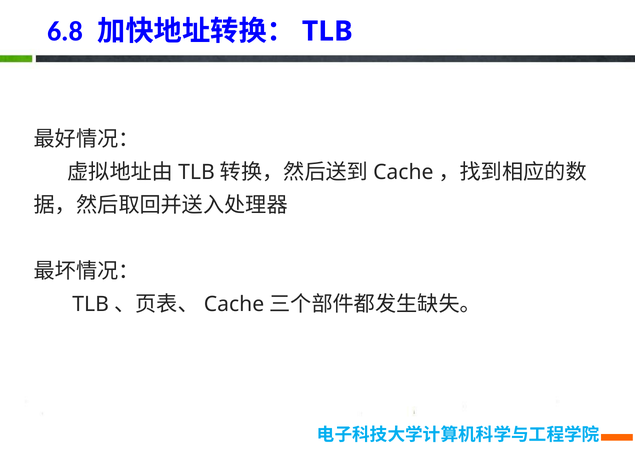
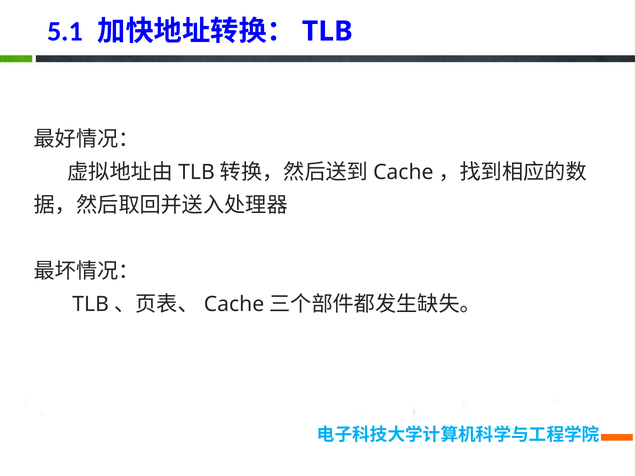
6.8: 6.8 -> 5.1 (65, 31)
